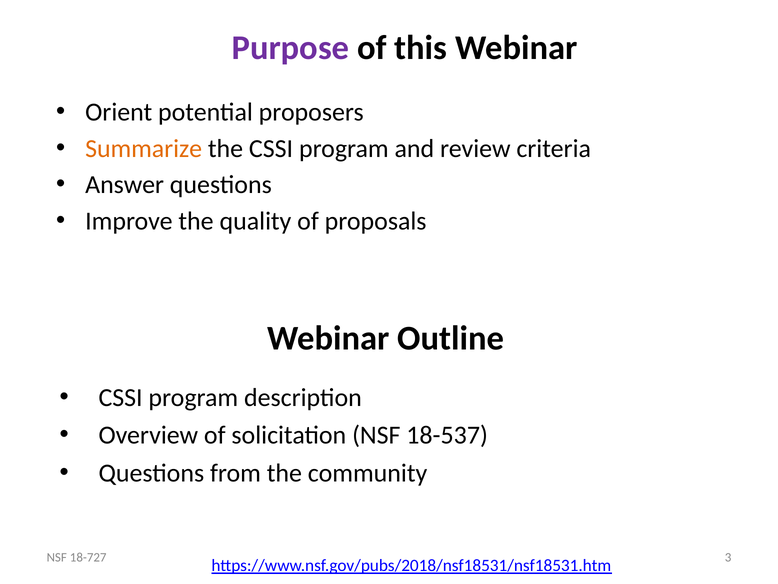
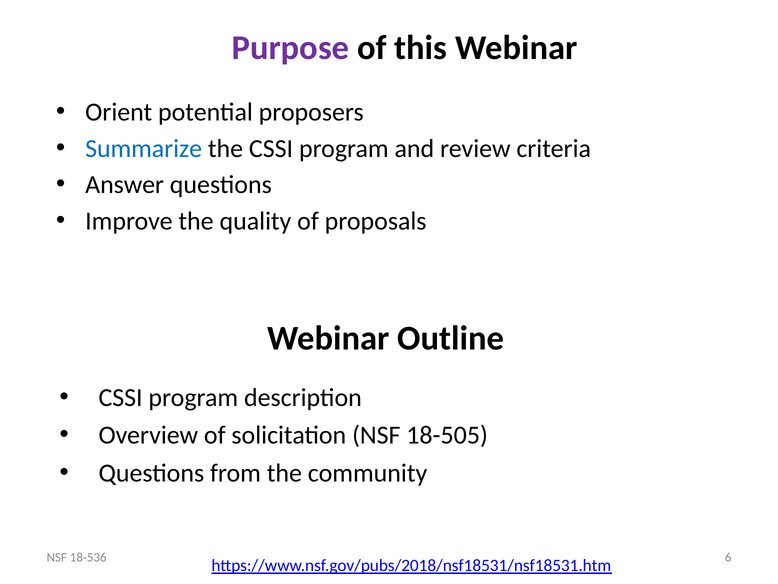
Summarize colour: orange -> blue (144, 148)
18-537: 18-537 -> 18-505 (447, 435)
18-727: 18-727 -> 18-536 (88, 557)
3: 3 -> 6 (728, 557)
